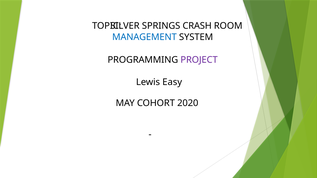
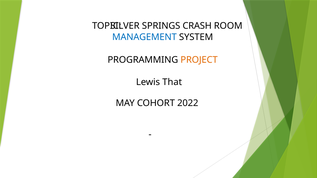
PROJECT colour: purple -> orange (199, 60)
Easy: Easy -> That (172, 82)
2020: 2020 -> 2022 (188, 103)
